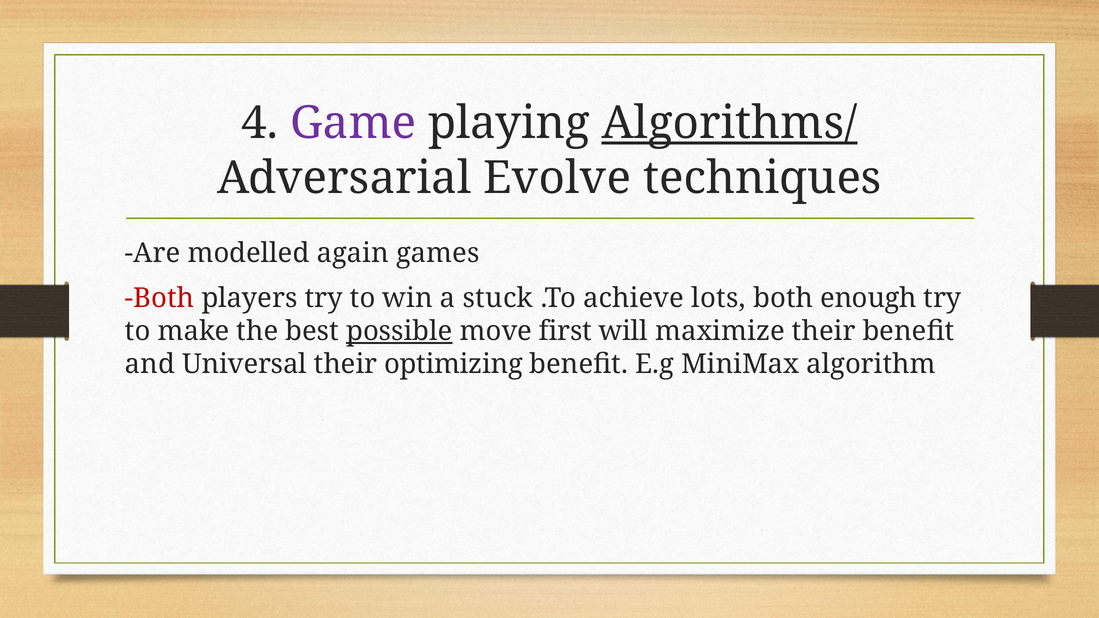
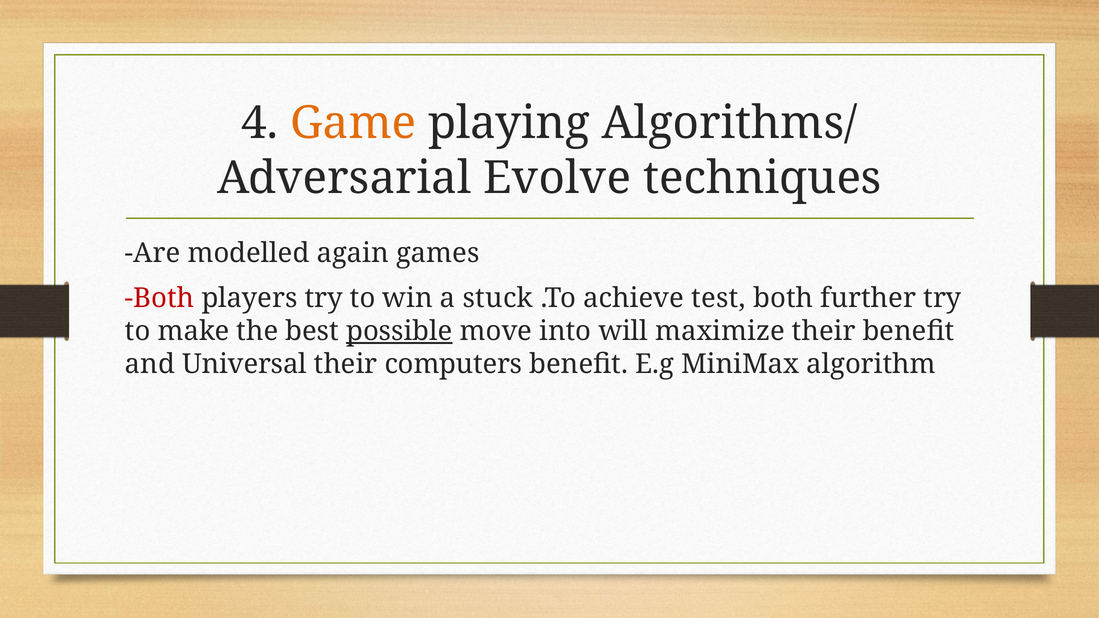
Game colour: purple -> orange (353, 123)
Algorithms/ underline: present -> none (729, 123)
lots: lots -> test (718, 298)
enough: enough -> further (868, 298)
first: first -> into (565, 331)
optimizing: optimizing -> computers (453, 364)
